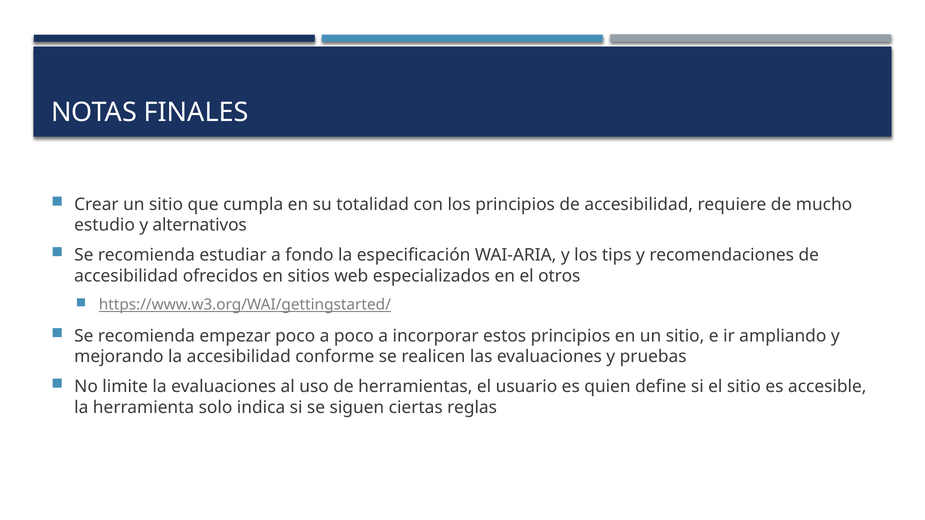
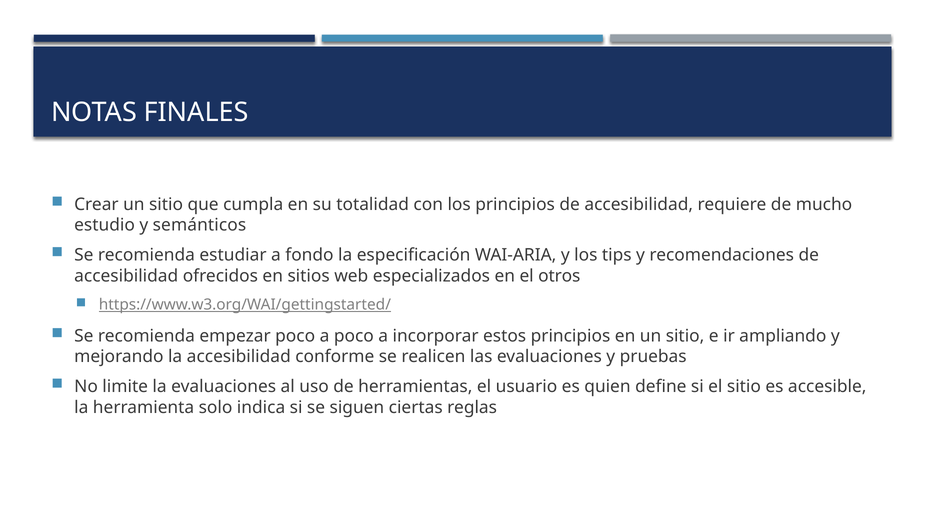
alternativos: alternativos -> semánticos (199, 225)
